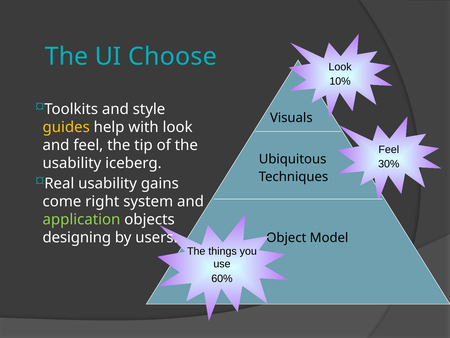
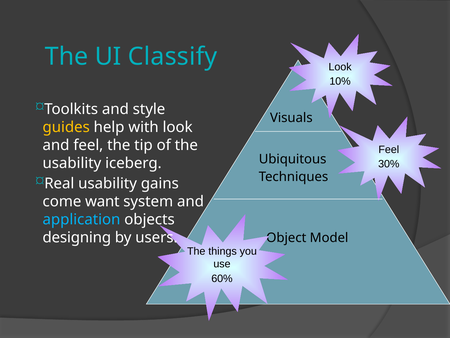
Choose: Choose -> Classify (173, 56)
right: right -> want (102, 201)
application colour: light green -> light blue (81, 219)
